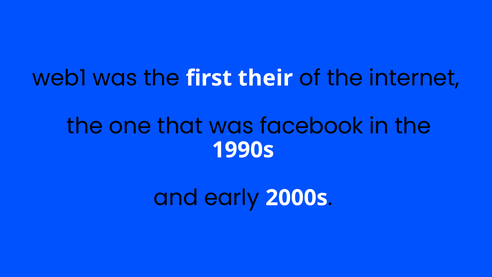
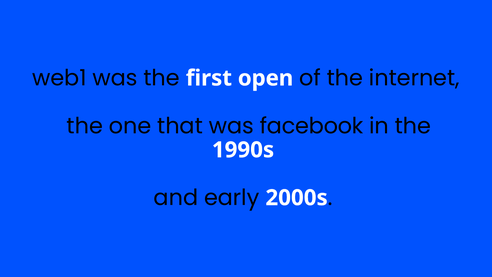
their: their -> open (266, 78)
